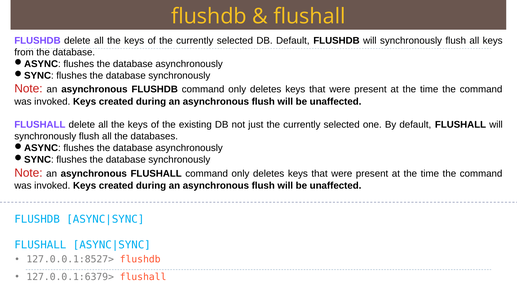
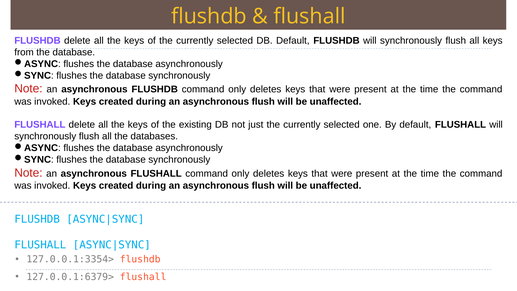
127.0.0.1:8527>: 127.0.0.1:8527> -> 127.0.0.1:3354> (70, 259)
